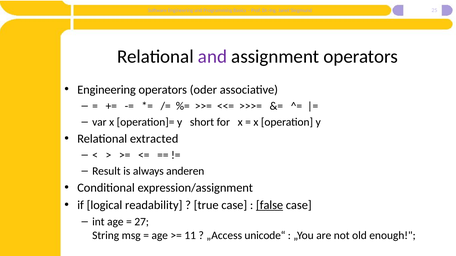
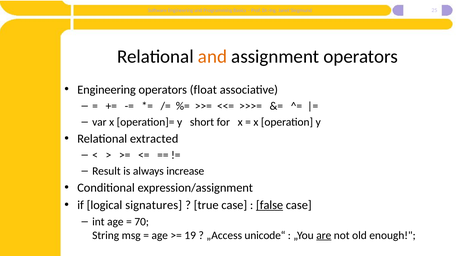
and colour: purple -> orange (212, 57)
oder: oder -> float (203, 90)
anderen: anderen -> increase (185, 171)
readability: readability -> signatures (154, 206)
27: 27 -> 70 (142, 222)
11: 11 -> 19 (190, 236)
are underline: none -> present (324, 236)
